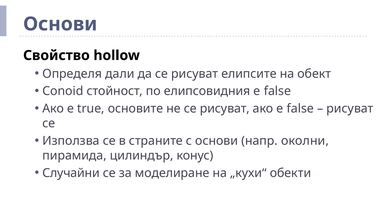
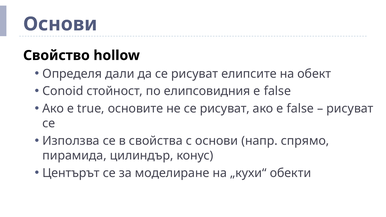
страните: страните -> свойства (156, 141)
околни: околни -> спрямо (305, 141)
Случайни: Случайни -> Центърът (71, 173)
